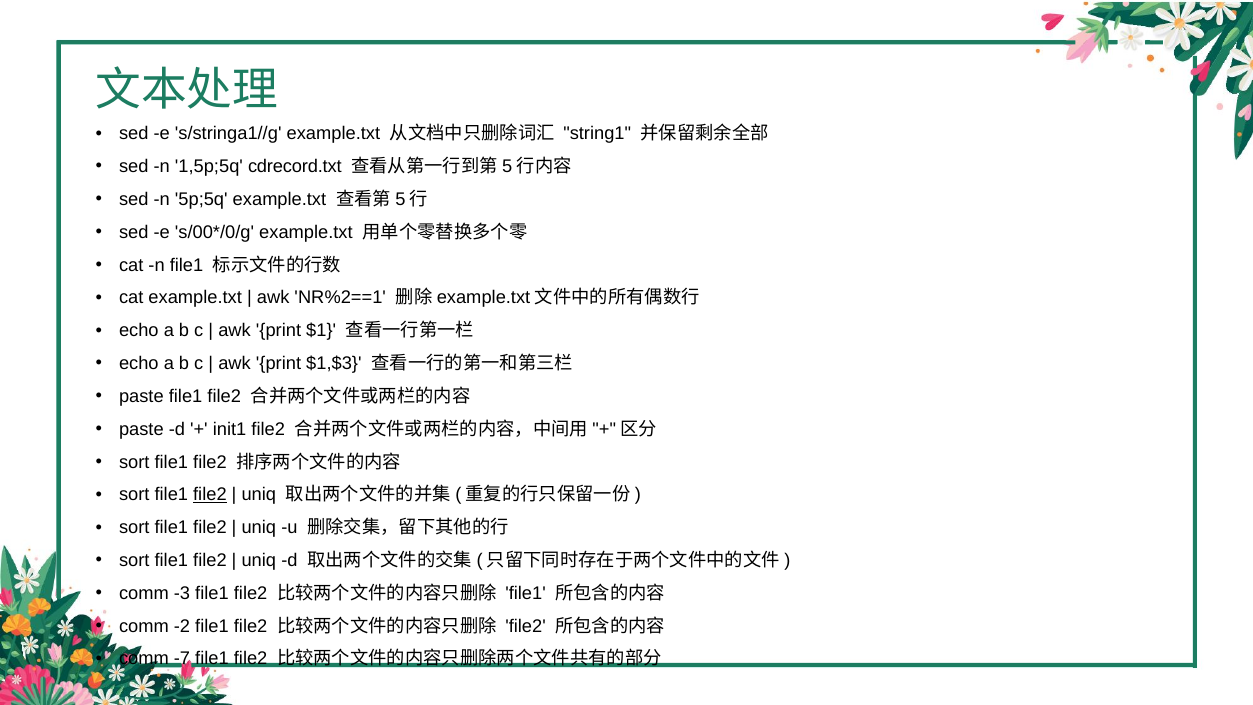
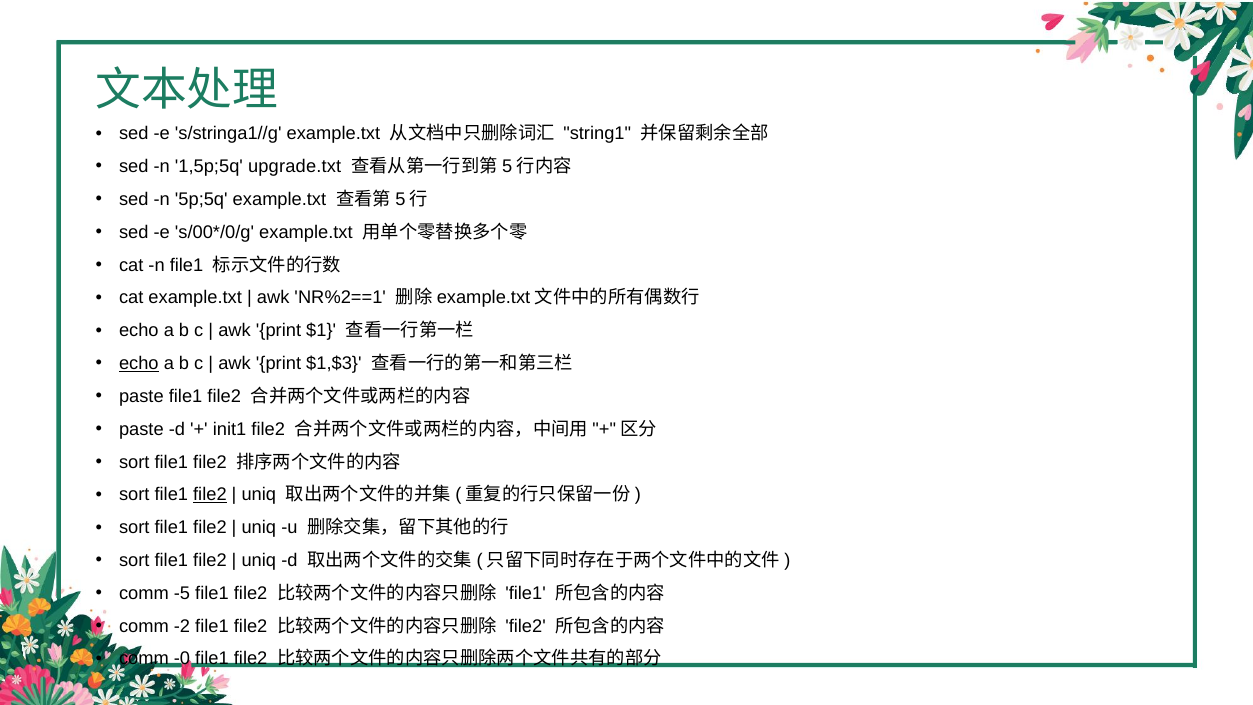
cdrecord.txt: cdrecord.txt -> upgrade.txt (295, 167)
echo underline: none -> present (139, 363)
-3: -3 -> -5 (182, 593)
-7: -7 -> -0 (182, 659)
